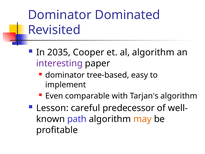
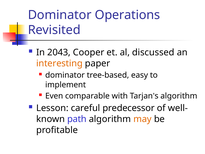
Dominated: Dominated -> Operations (127, 15)
2035: 2035 -> 2043 (59, 52)
al algorithm: algorithm -> discussed (153, 52)
interesting colour: purple -> orange (59, 63)
